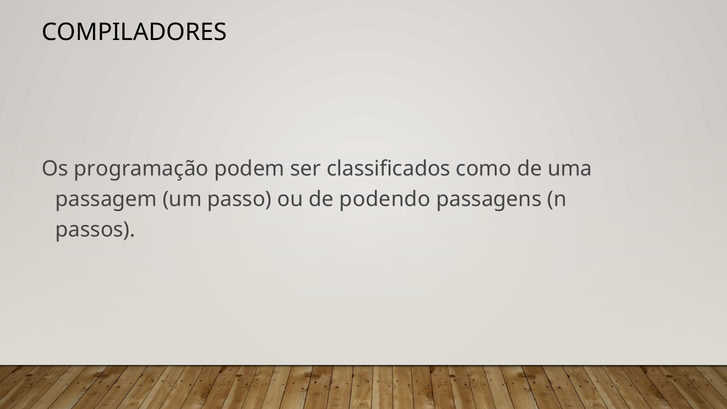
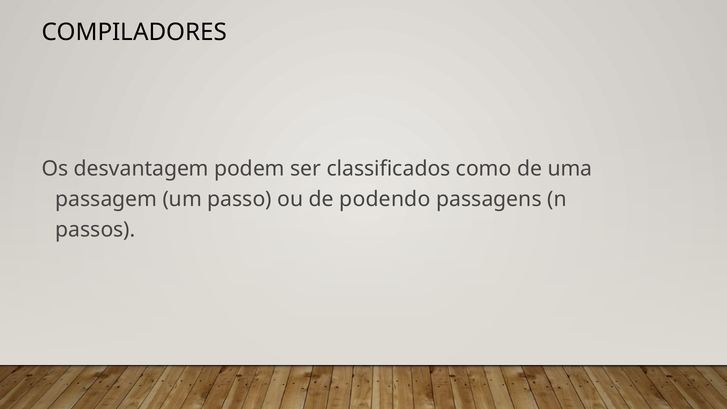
programação: programação -> desvantagem (141, 169)
